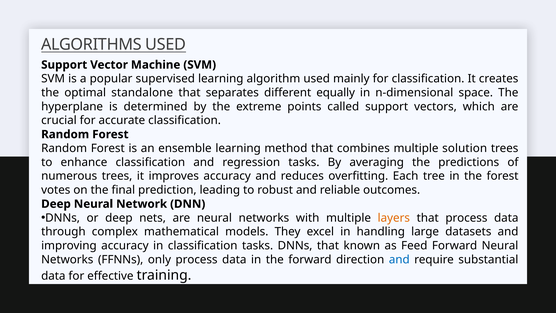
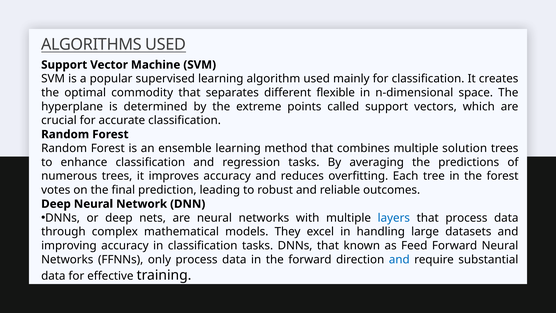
standalone: standalone -> commodity (142, 93)
equally: equally -> flexible (336, 93)
layers colour: orange -> blue (394, 218)
